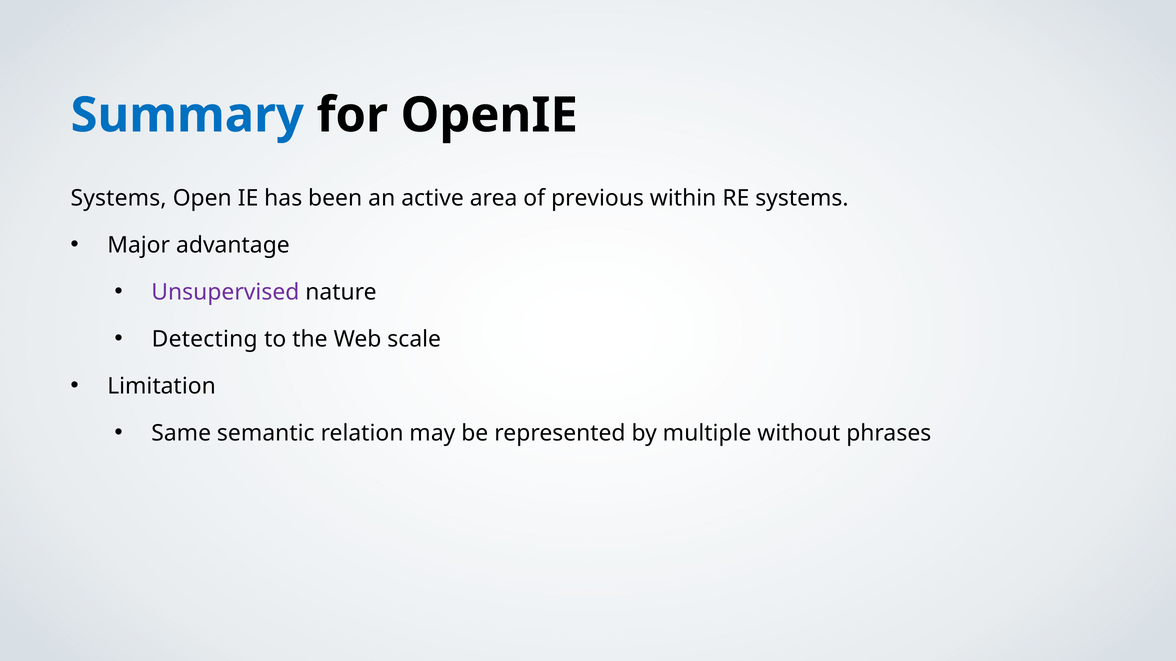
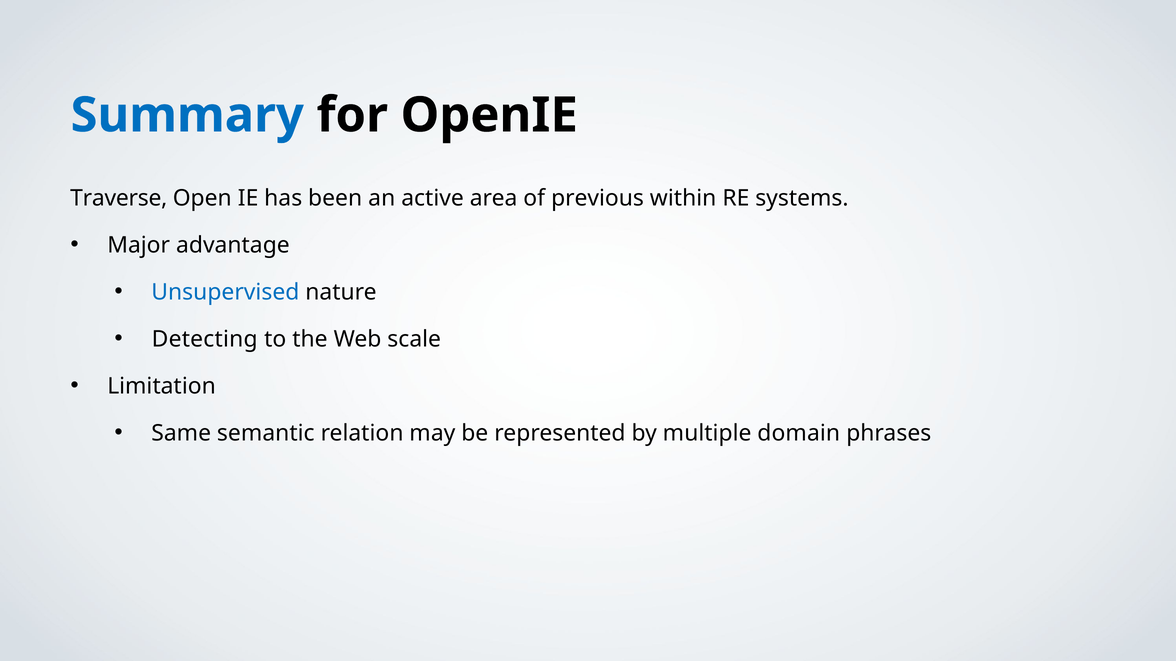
Systems: Systems -> Traverse (119, 198)
Unsupervised colour: purple -> blue (225, 292)
without: without -> domain (799, 433)
